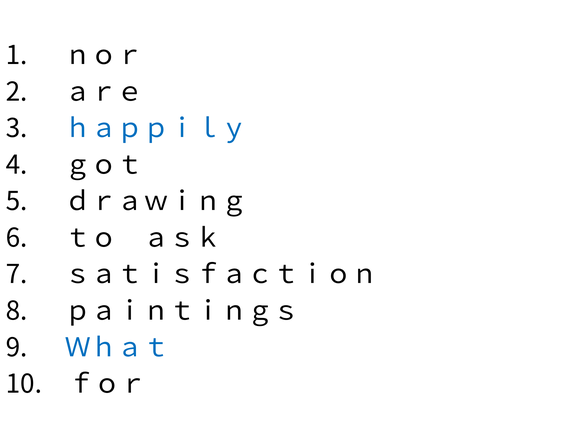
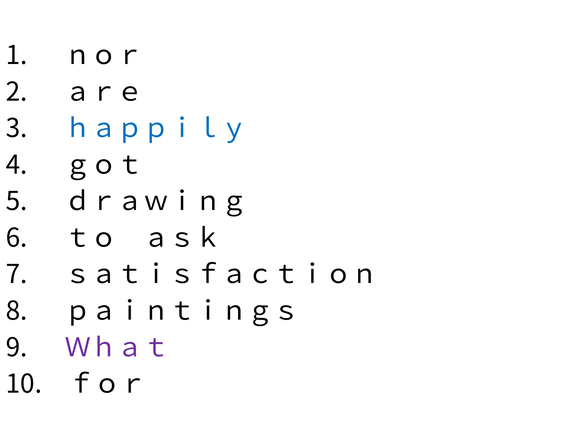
Ｗｈａｔ colour: blue -> purple (117, 347)
